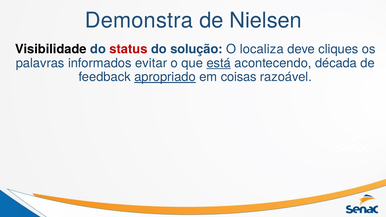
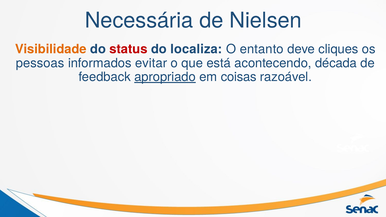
Demonstra: Demonstra -> Necessária (139, 21)
Visibilidade colour: black -> orange (51, 49)
solução: solução -> localiza (196, 49)
localiza: localiza -> entanto (262, 49)
palavras: palavras -> pessoas (40, 63)
está underline: present -> none (219, 63)
